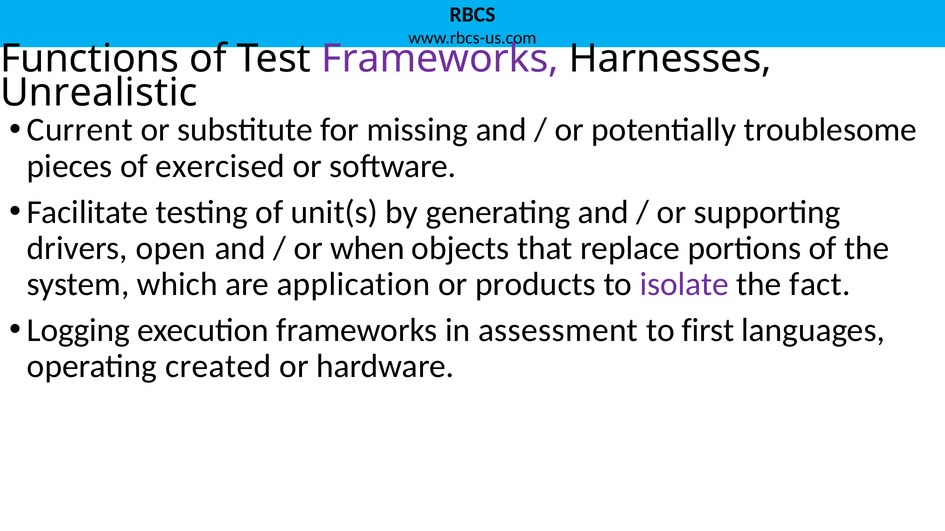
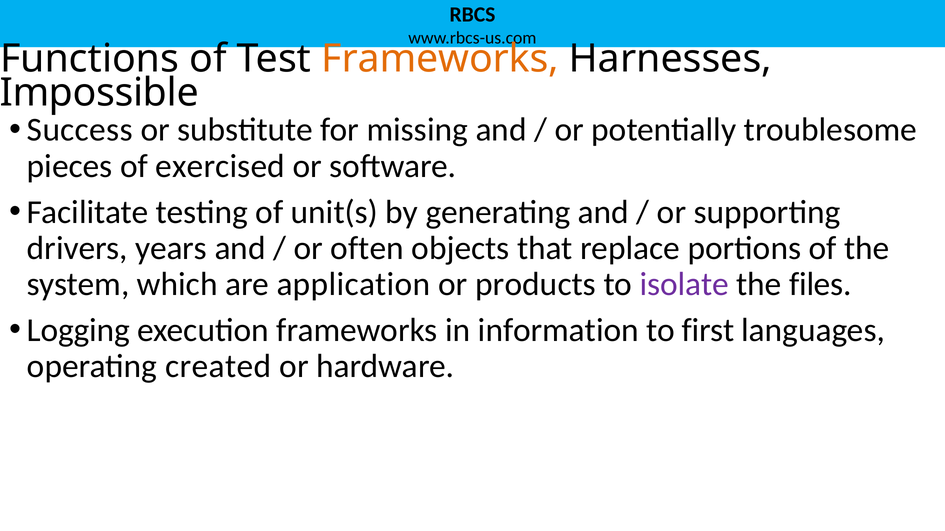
Frameworks colour: purple -> orange (440, 59)
Unrealistic: Unrealistic -> Impossible (99, 93)
Current: Current -> Success (80, 130)
open: open -> years (171, 248)
when: when -> often (367, 248)
fact: fact -> files (820, 284)
assessment: assessment -> information (558, 330)
